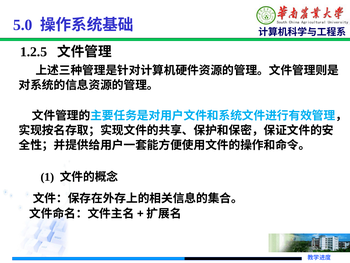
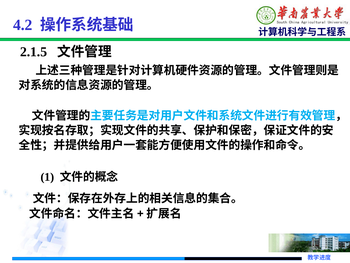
5.0: 5.0 -> 4.2 (23, 25)
1.2.5: 1.2.5 -> 2.1.5 (34, 52)
